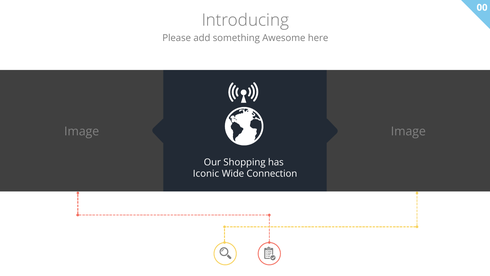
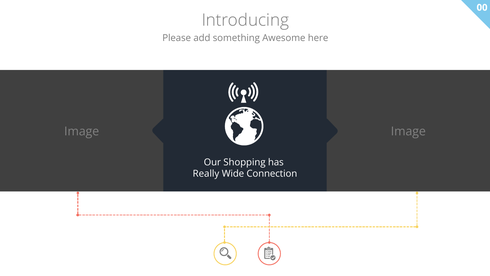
Iconic: Iconic -> Really (206, 173)
